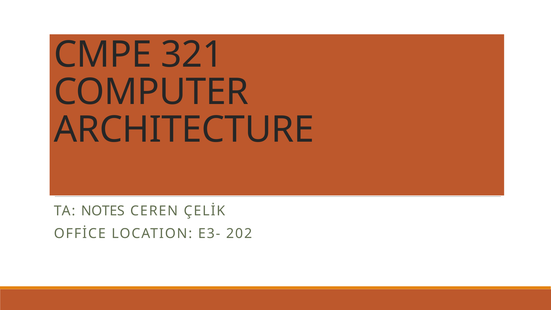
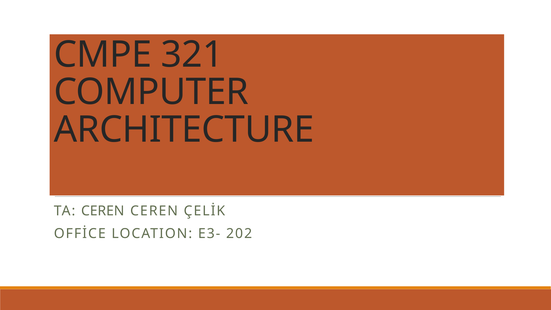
TA NOTES: NOTES -> CEREN (103, 211)
